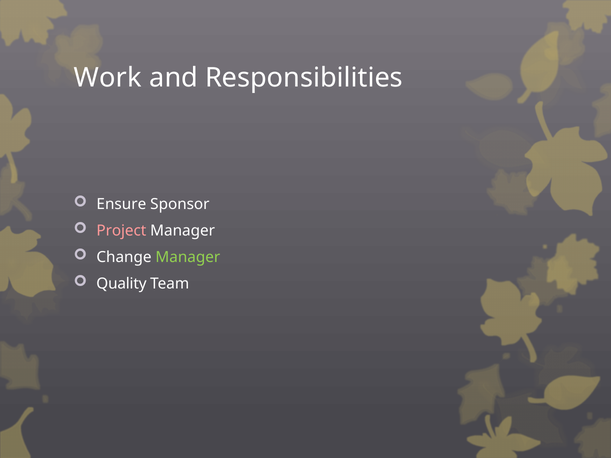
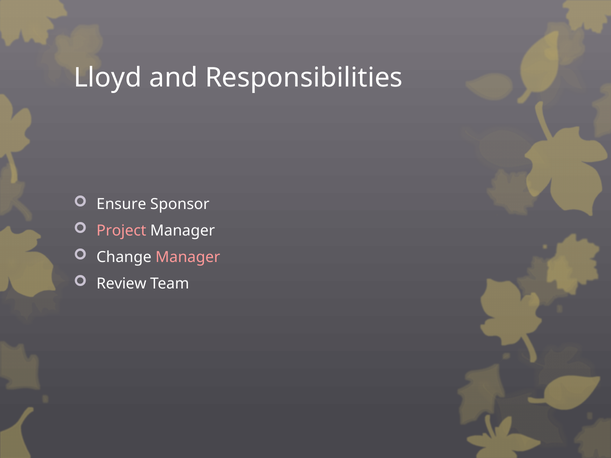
Work: Work -> Lloyd (108, 78)
Manager colour: light green -> pink (188, 257)
Quality: Quality -> Review (121, 284)
